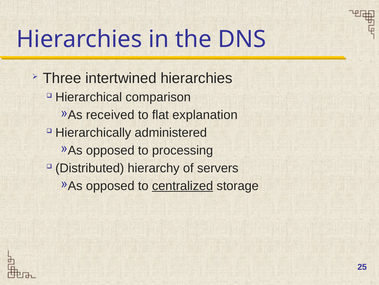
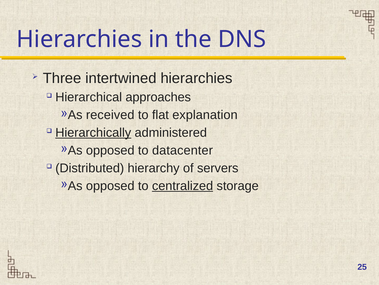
comparison: comparison -> approaches (158, 97)
Hierarchically underline: none -> present (93, 132)
processing: processing -> datacenter (183, 150)
